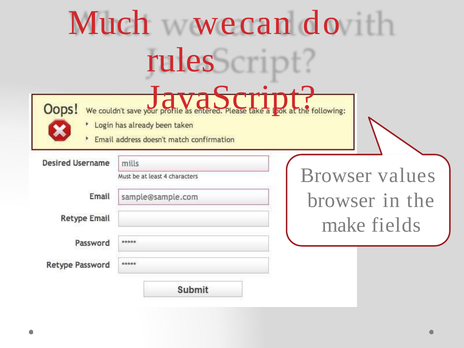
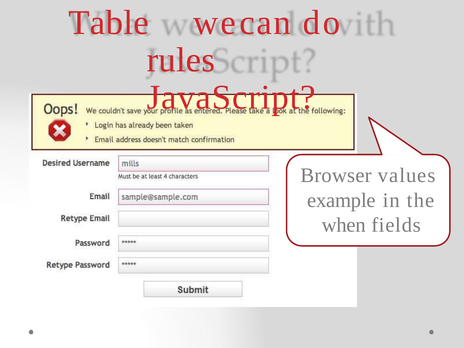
Much: Much -> Table (109, 23)
browser: browser -> example (341, 200)
make: make -> when (344, 225)
